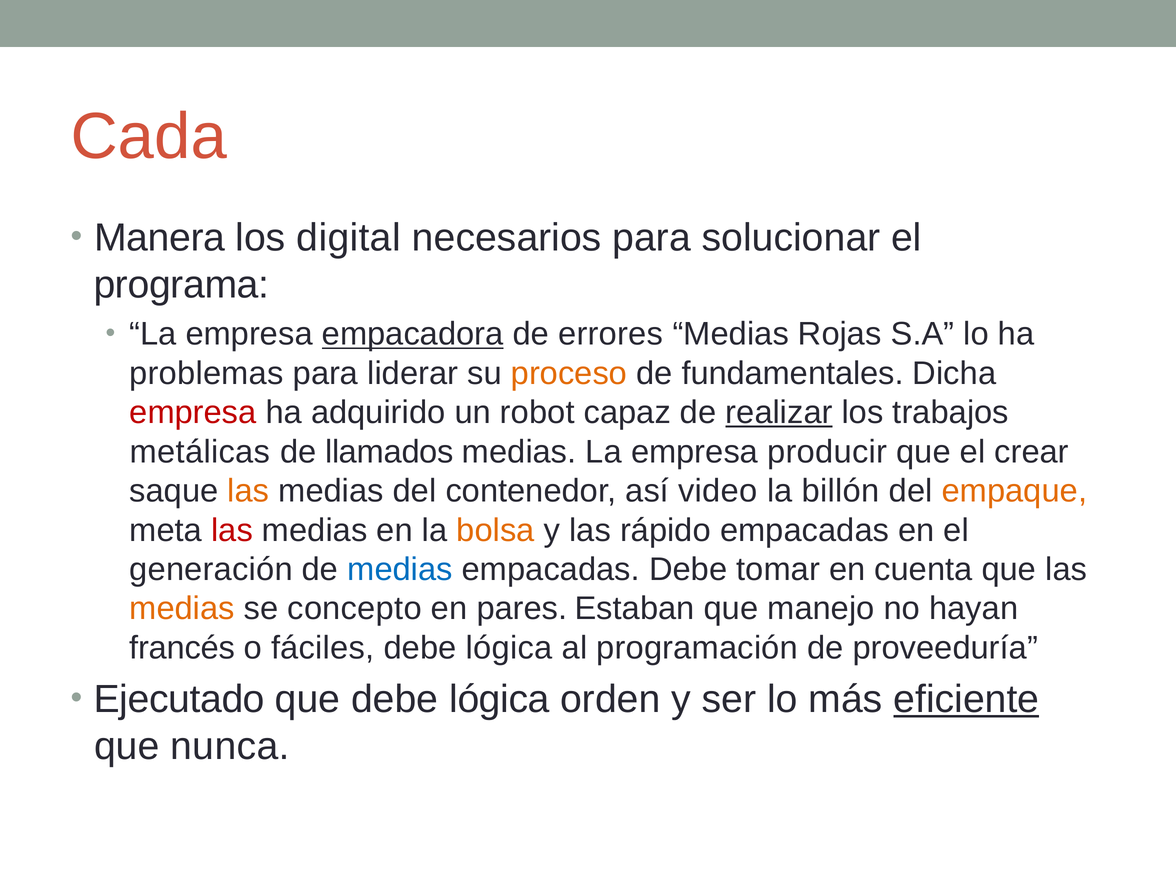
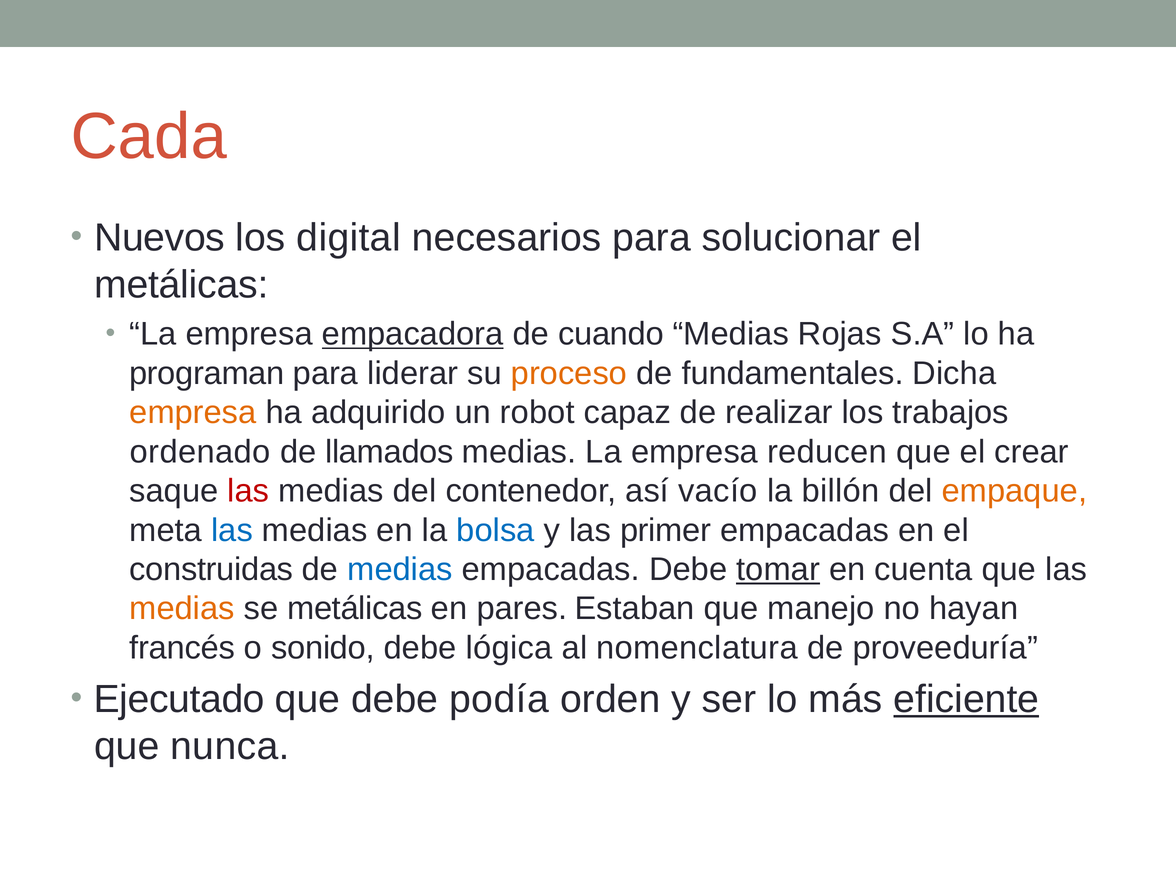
Manera: Manera -> Nuevos (160, 238)
programa: programa -> metálicas (181, 285)
errores: errores -> cuando (611, 334)
problemas: problemas -> programan (207, 373)
empresa colour: red -> orange (193, 413)
realizar underline: present -> none (779, 413)
metálicas: metálicas -> ordenado (200, 452)
producir: producir -> reducen (827, 452)
las colour: orange -> red (248, 491)
video: video -> vacío (718, 491)
las colour: red -> blue (232, 530)
bolsa colour: orange -> blue (495, 530)
rápido: rápido -> primer (666, 530)
generación: generación -> construidas (211, 569)
tomar underline: none -> present (778, 569)
se concepto: concepto -> metálicas (355, 609)
fáciles: fáciles -> sonido (323, 648)
programación: programación -> nomenclatura (697, 648)
que debe lógica: lógica -> podía (499, 699)
